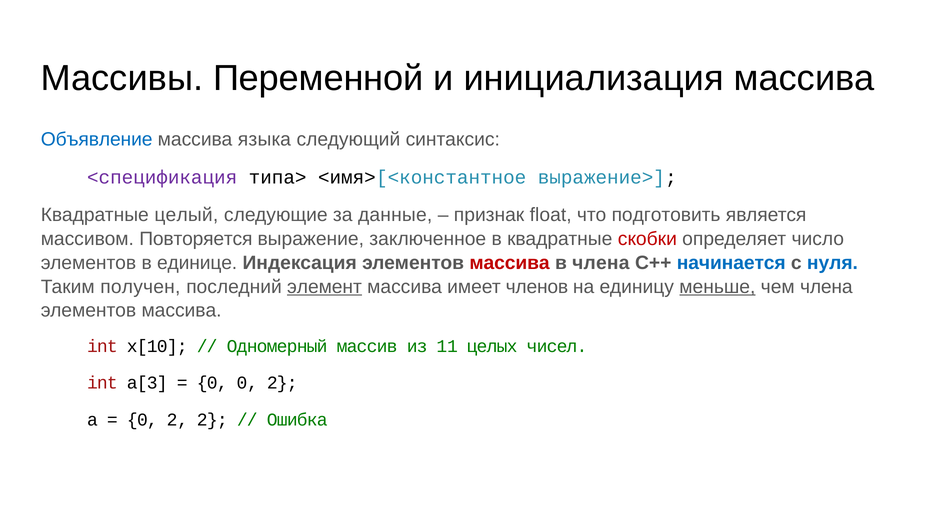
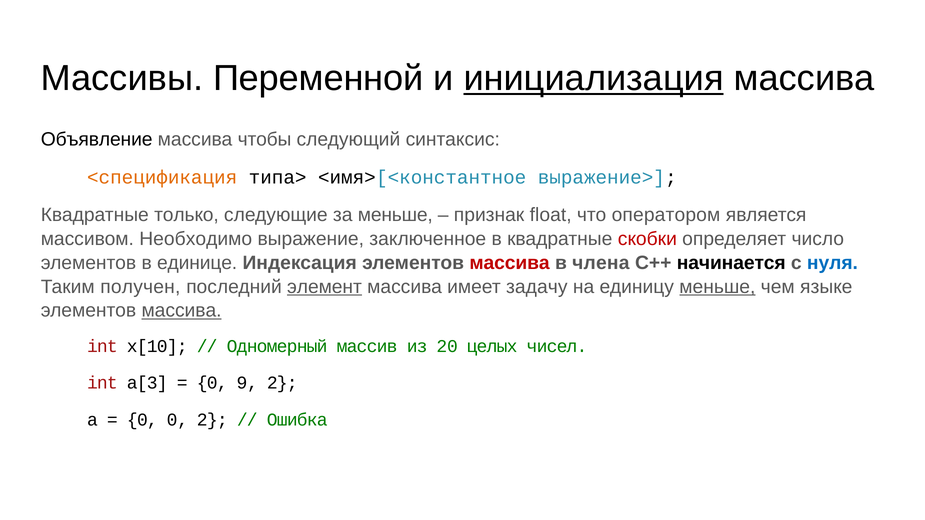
инициализация underline: none -> present (594, 79)
Объявление colour: blue -> black (97, 140)
языка: языка -> чтобы (265, 140)
<спецификация colour: purple -> orange (162, 177)
целый: целый -> только (186, 215)
за данные: данные -> меньше (395, 215)
подготовить: подготовить -> оператором (666, 215)
Повторяется: Повторяется -> Необходимо (196, 239)
начинается colour: blue -> black (731, 263)
членов: членов -> задачу (537, 287)
чем члена: члена -> языке (826, 287)
массива underline: none -> present (182, 311)
11: 11 -> 20 (447, 346)
0 0: 0 -> 9 (247, 383)
2: 2 -> 0 (177, 420)
